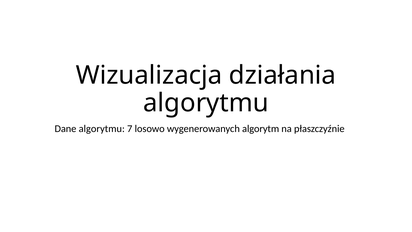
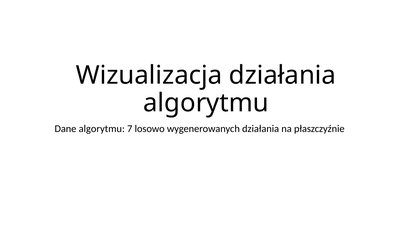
wygenerowanych algorytm: algorytm -> działania (261, 129)
